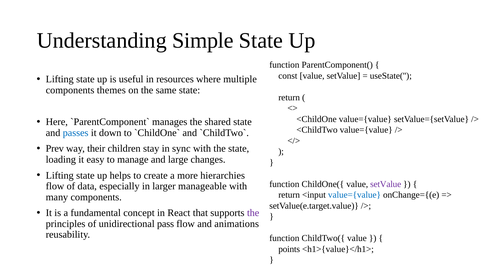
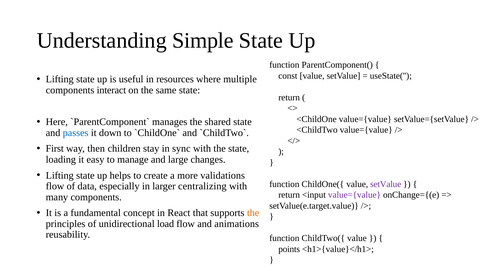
themes: themes -> interact (111, 90)
Prev: Prev -> First (55, 149)
their: their -> then (96, 149)
hierarchies: hierarchies -> validations (223, 175)
manageable: manageable -> centralizing (202, 186)
value={value colour: blue -> purple (354, 195)
the colour: purple -> orange (253, 213)
pass: pass -> load (166, 224)
